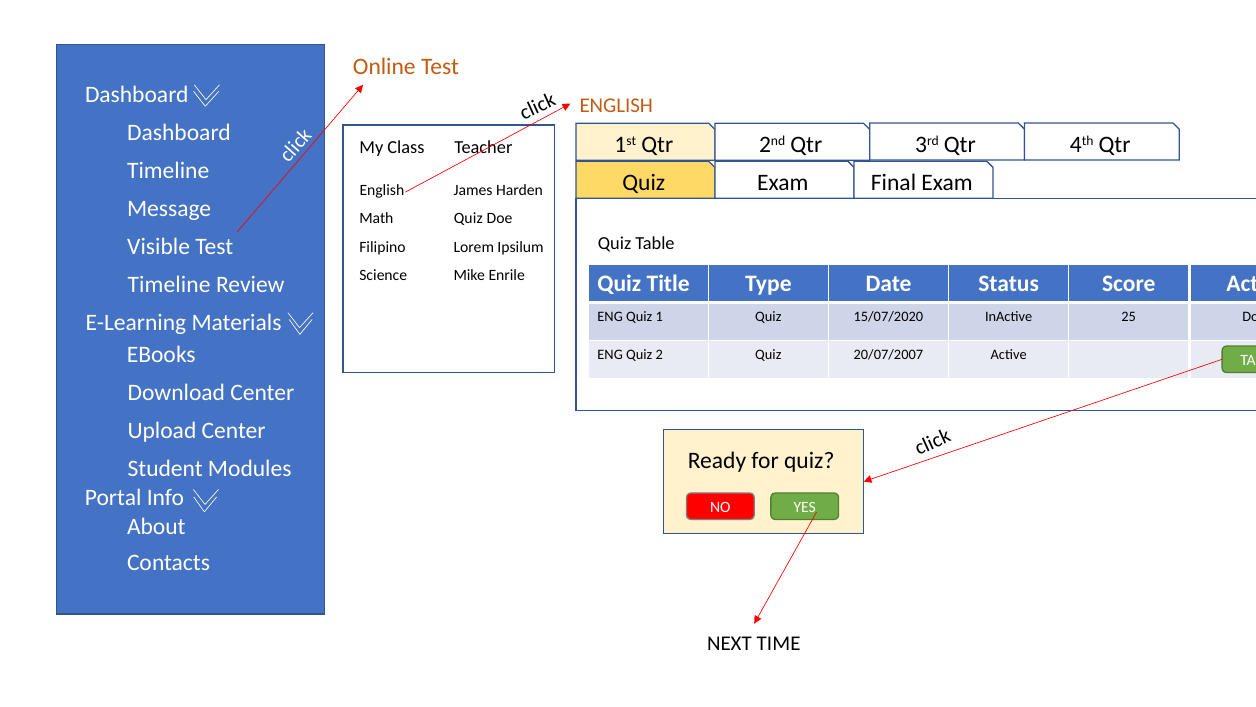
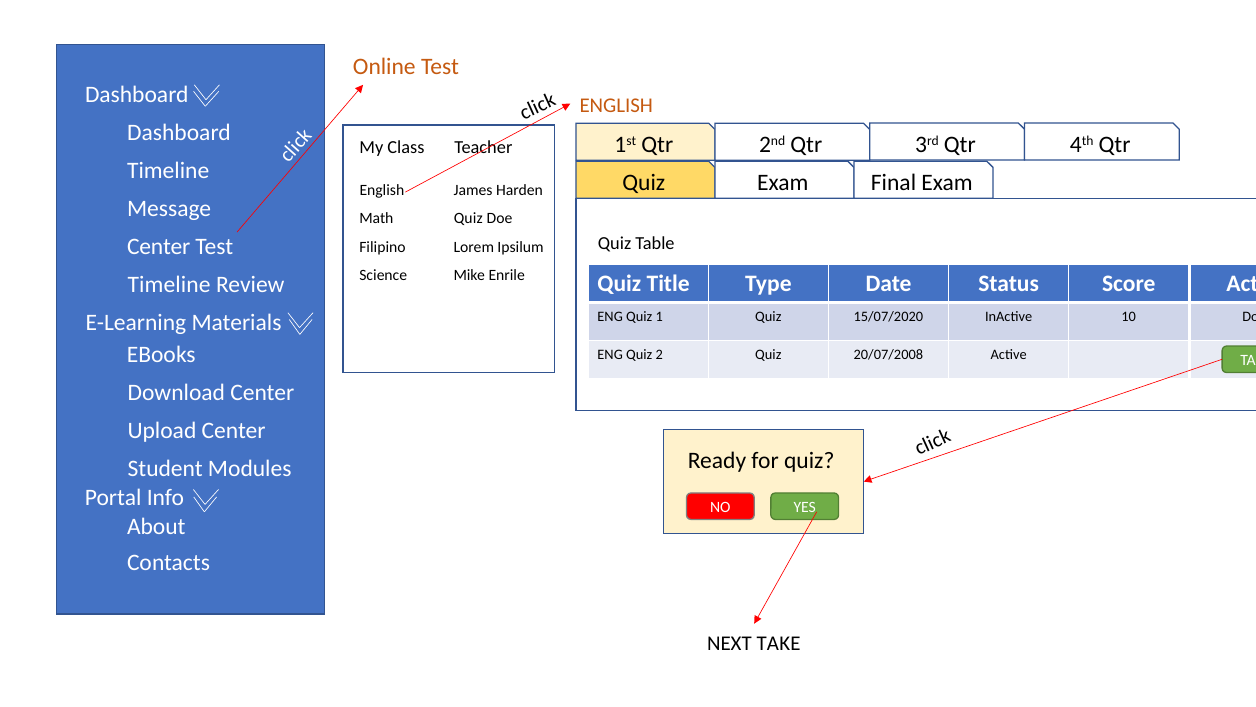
Visible: Visible -> Center (159, 246)
25: 25 -> 10 (1129, 316)
20/07/2007: 20/07/2007 -> 20/07/2008 (888, 354)
NEXT TIME: TIME -> TAKE (779, 643)
